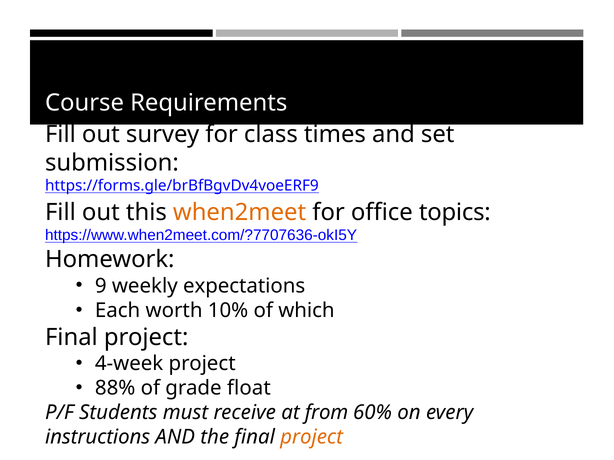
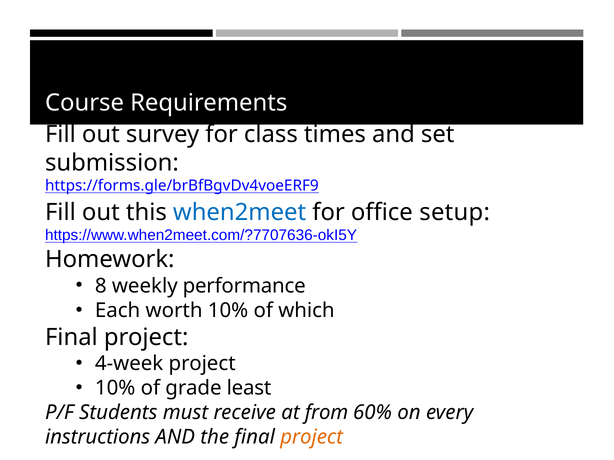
when2meet colour: orange -> blue (240, 213)
topics: topics -> setup (455, 213)
9: 9 -> 8 (101, 286)
expectations: expectations -> performance (244, 286)
88%: 88% -> 10% (115, 389)
float: float -> least (249, 389)
